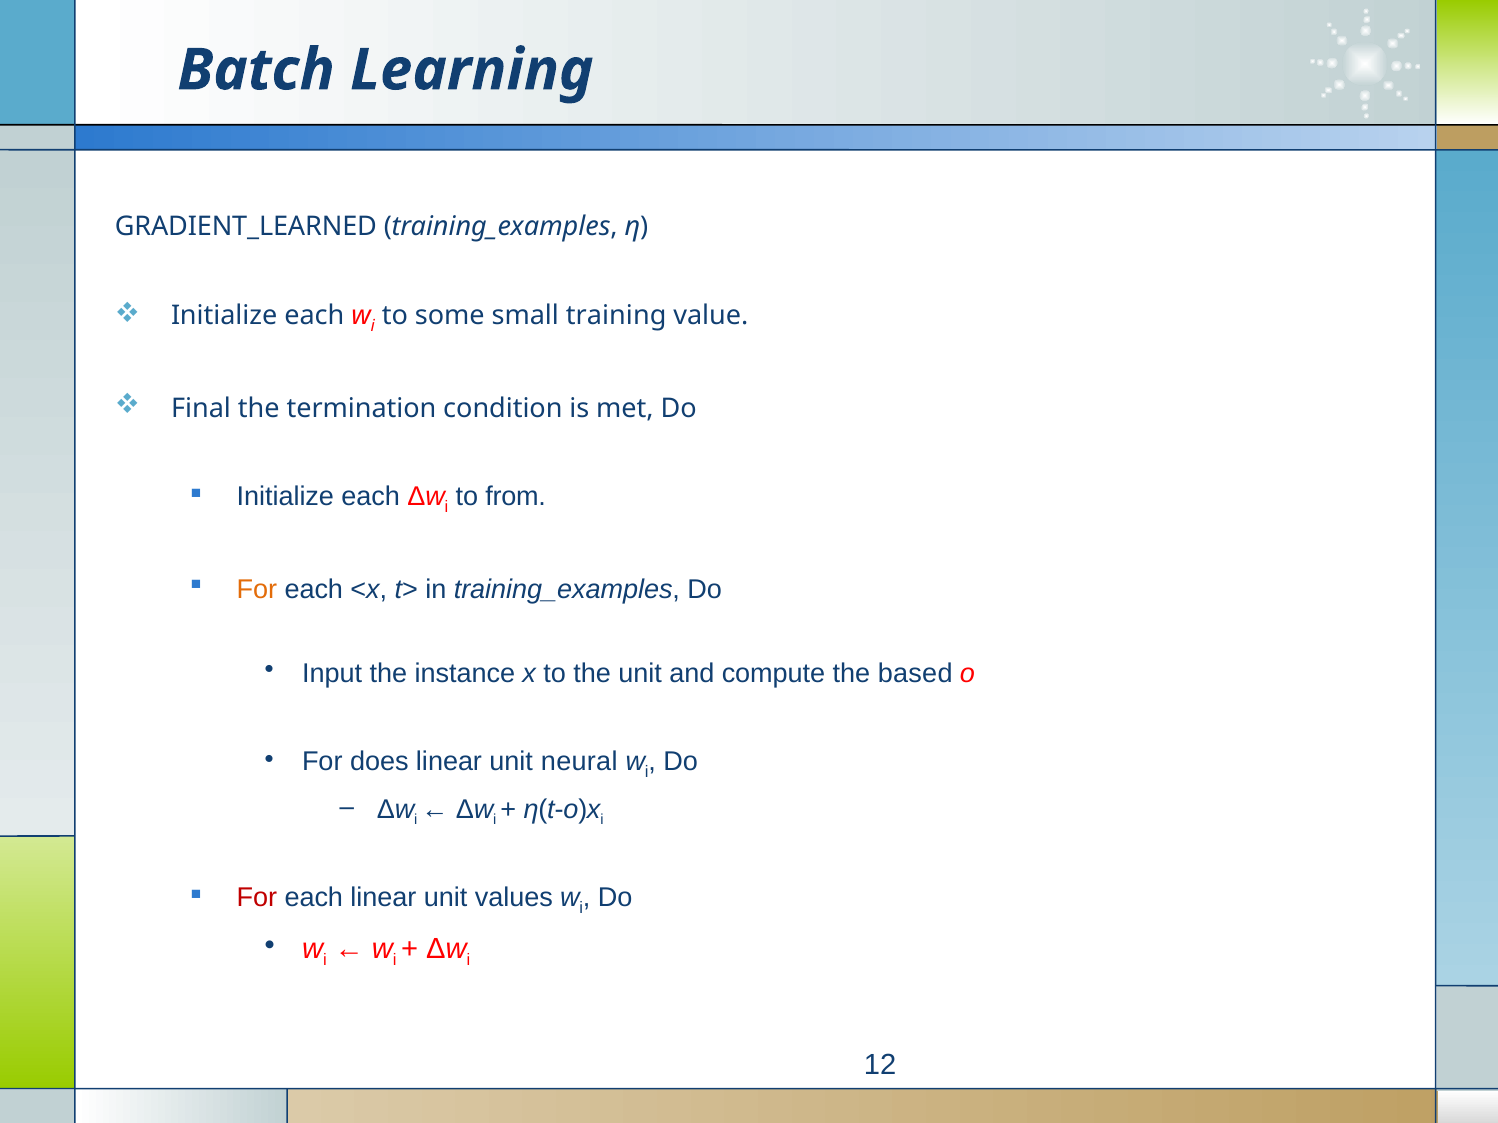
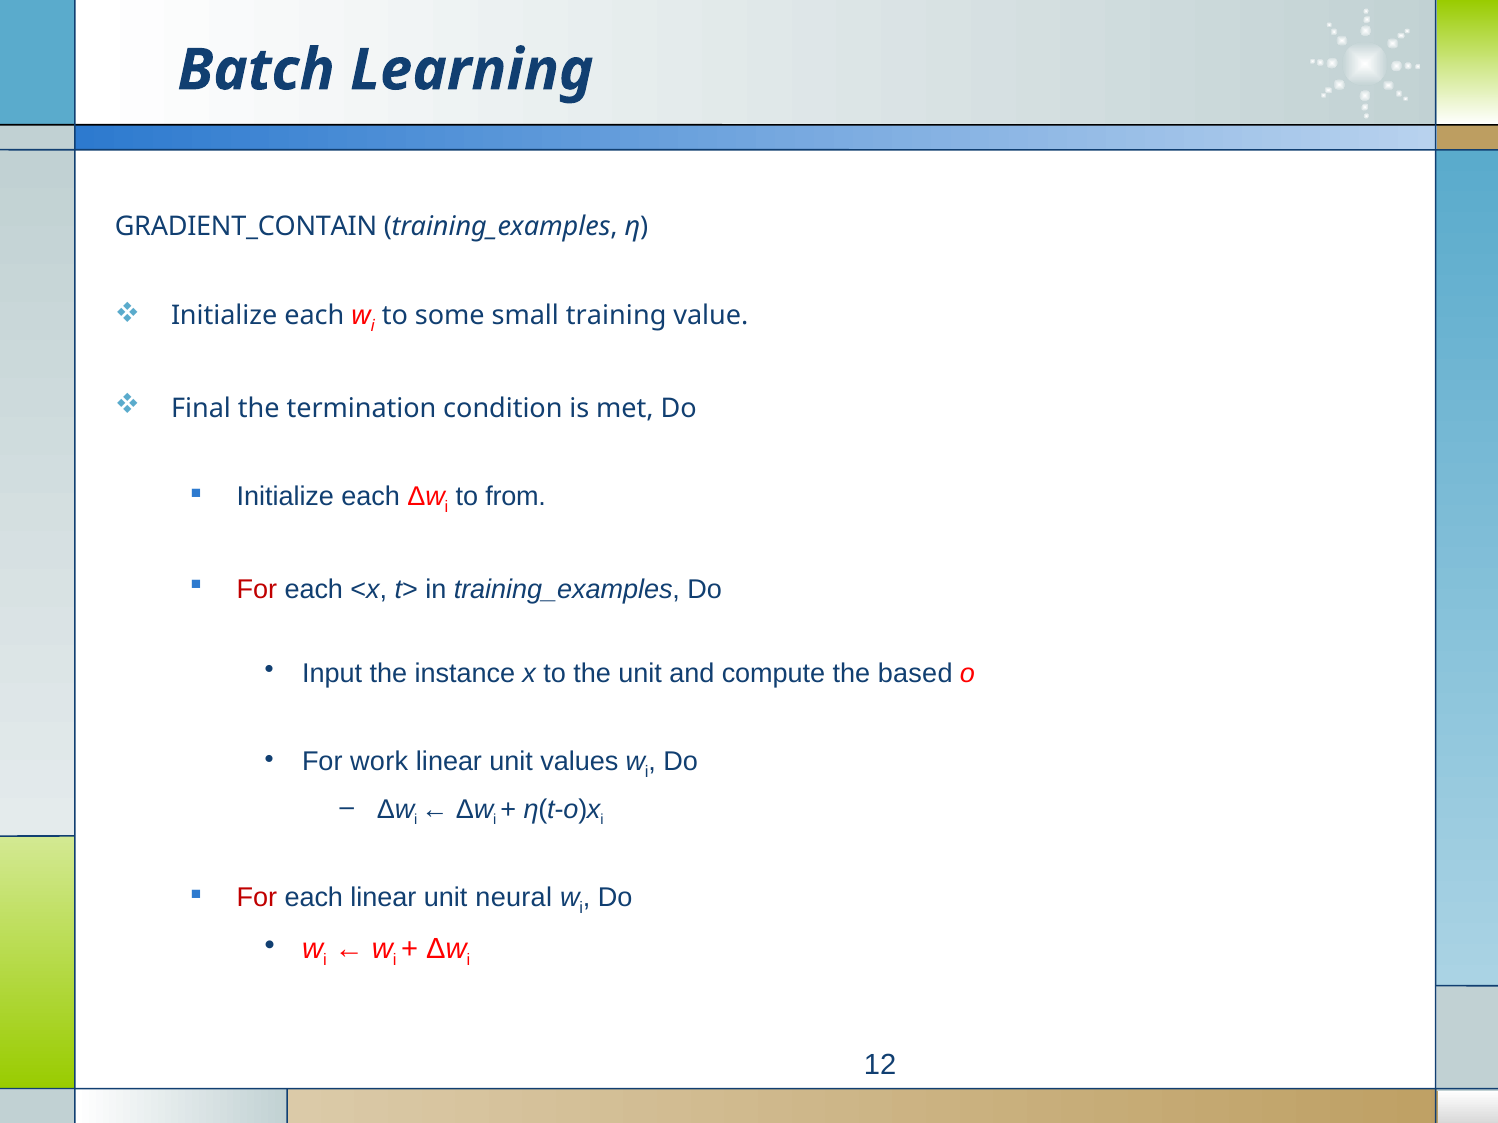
GRADIENT_LEARNED: GRADIENT_LEARNED -> GRADIENT_CONTAIN (246, 227)
For colour: orange -> red (257, 590)
does: does -> work (379, 762)
neural: neural -> values (579, 762)
values: values -> neural (514, 898)
